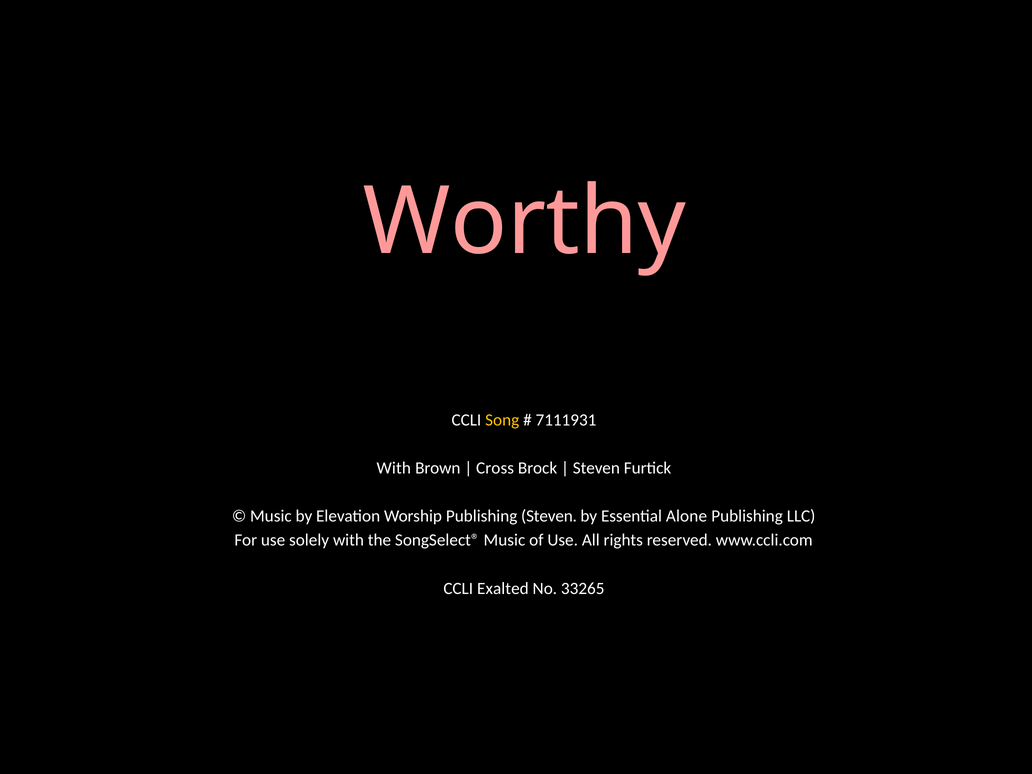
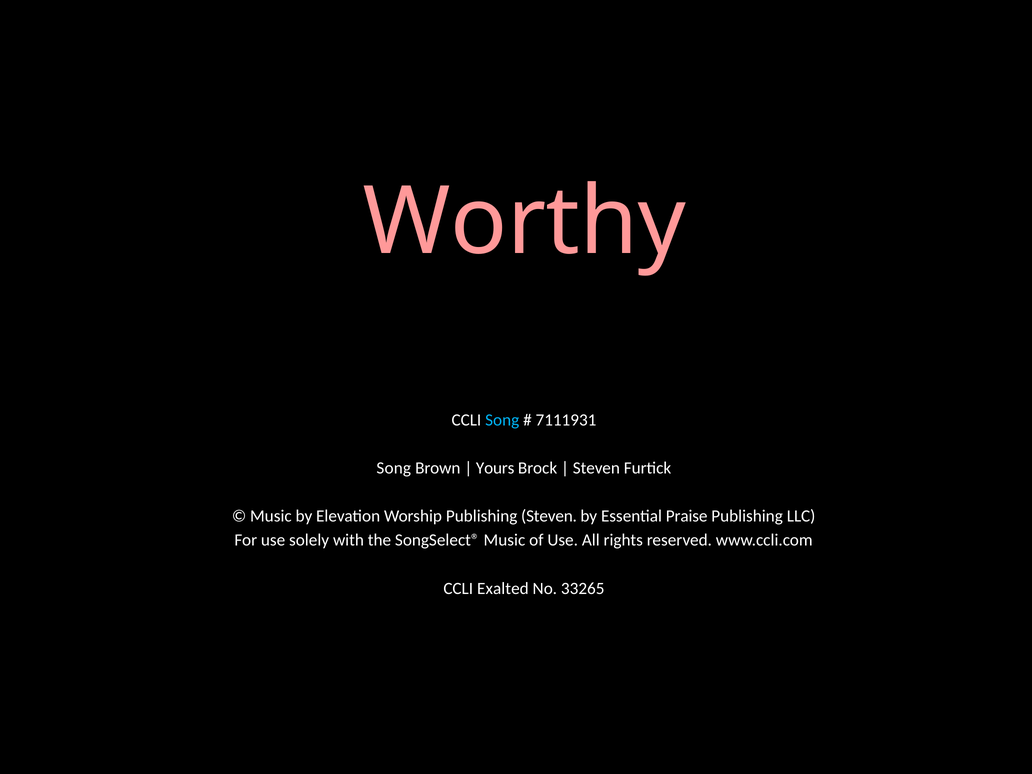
Song colour: yellow -> light blue (502, 420)
With: With -> Song (394, 468)
Cross: Cross -> Yours (495, 468)
Alone: Alone -> Praise (687, 516)
